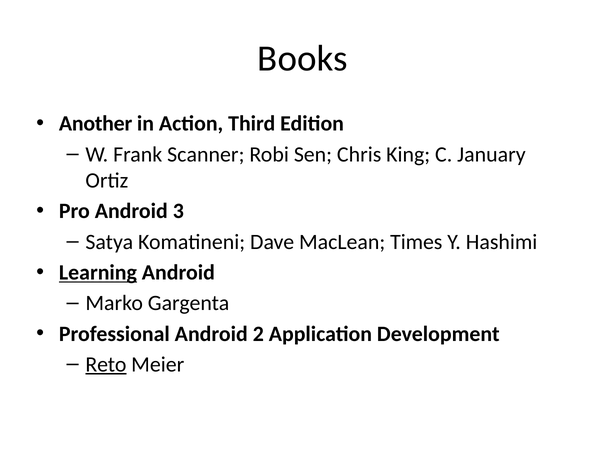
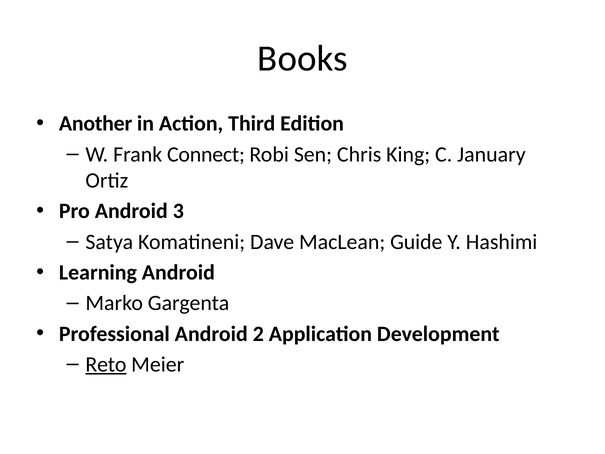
Scanner: Scanner -> Connect (206, 154)
Times: Times -> Guide (416, 242)
Learning underline: present -> none (98, 272)
